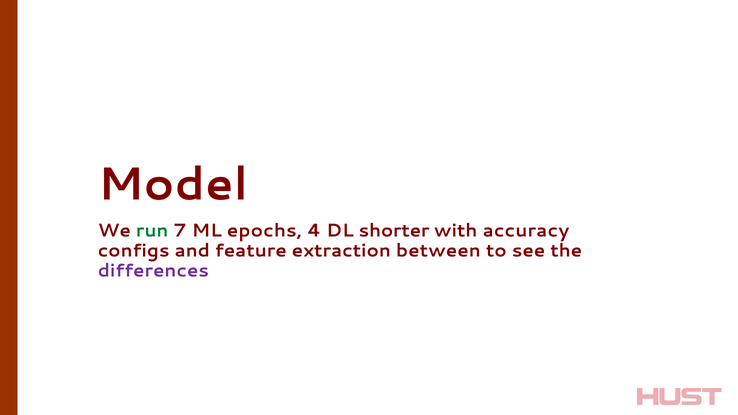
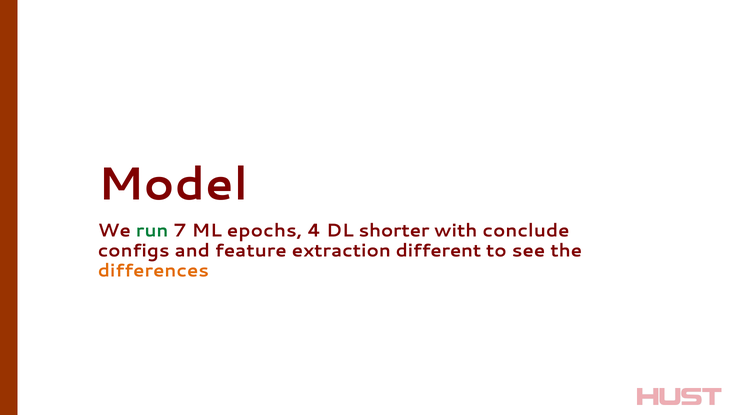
accuracy: accuracy -> conclude (526, 231)
between: between -> different (439, 251)
differences colour: purple -> orange (153, 271)
